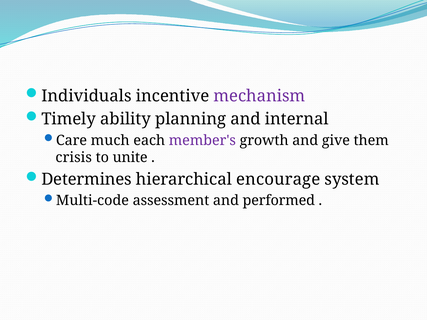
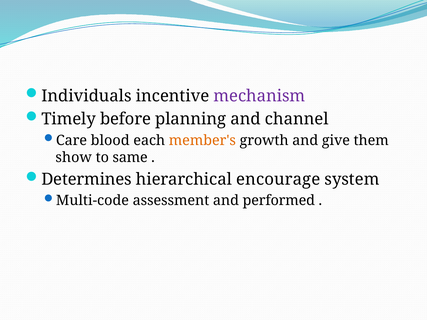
ability: ability -> before (126, 119)
internal: internal -> channel (297, 119)
much: much -> blood (110, 140)
member's colour: purple -> orange (202, 140)
crisis: crisis -> show (74, 158)
unite: unite -> same (130, 158)
